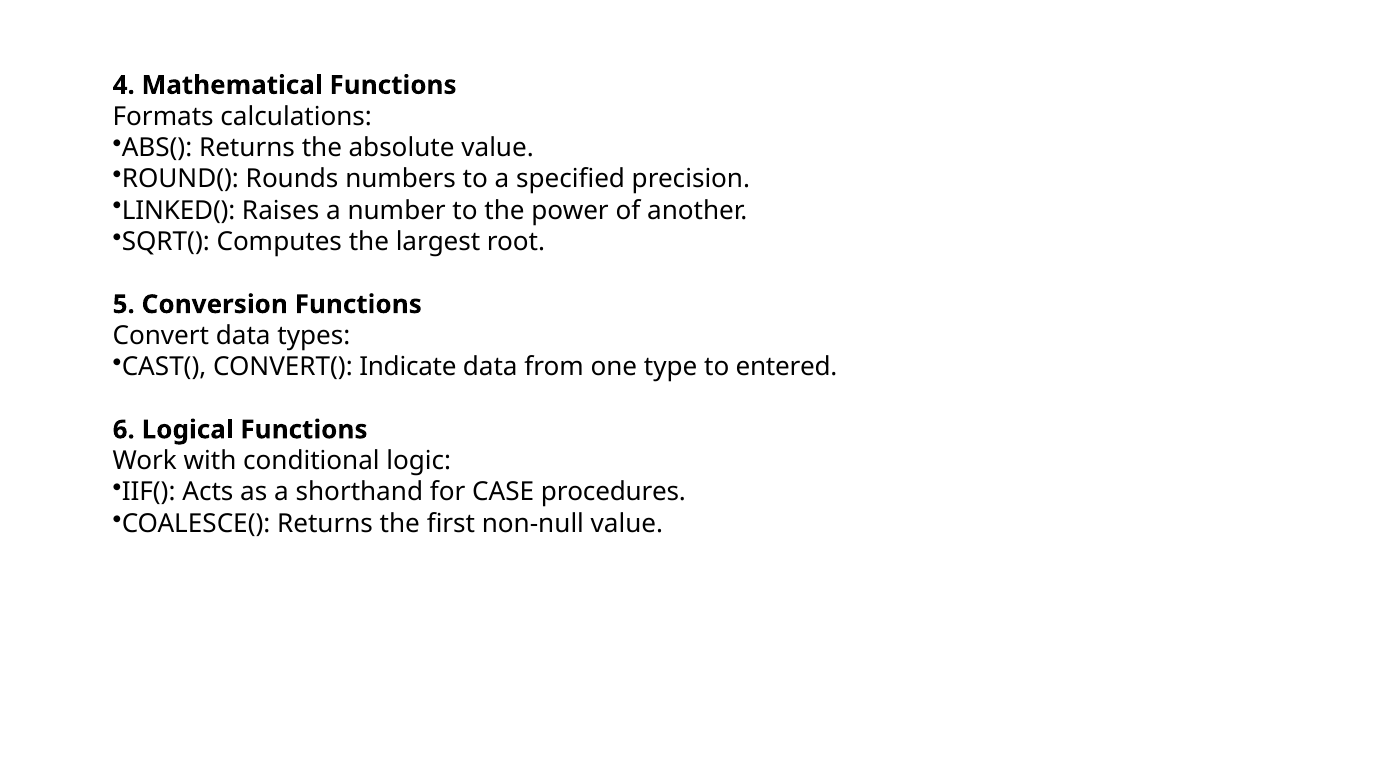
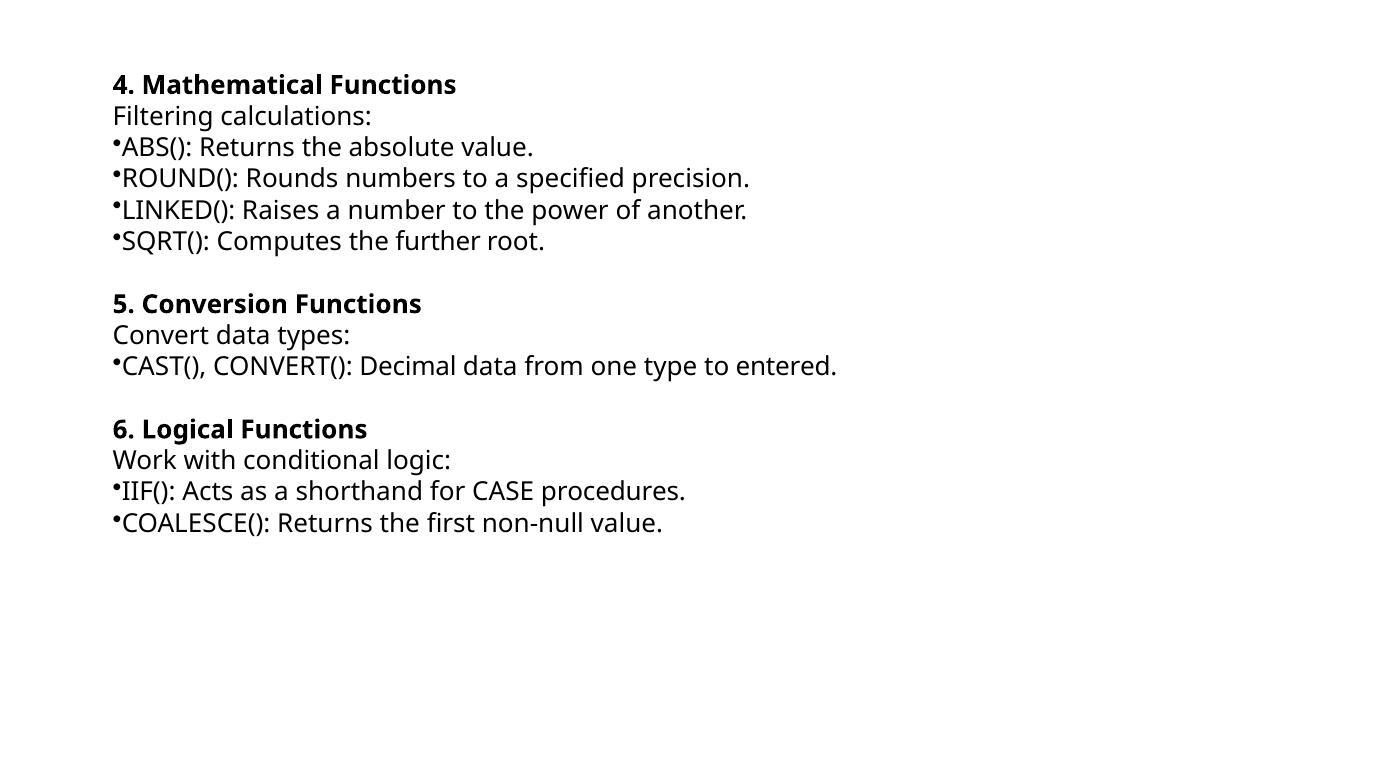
Formats: Formats -> Filtering (163, 117)
largest: largest -> further (438, 242)
Indicate: Indicate -> Decimal (408, 367)
